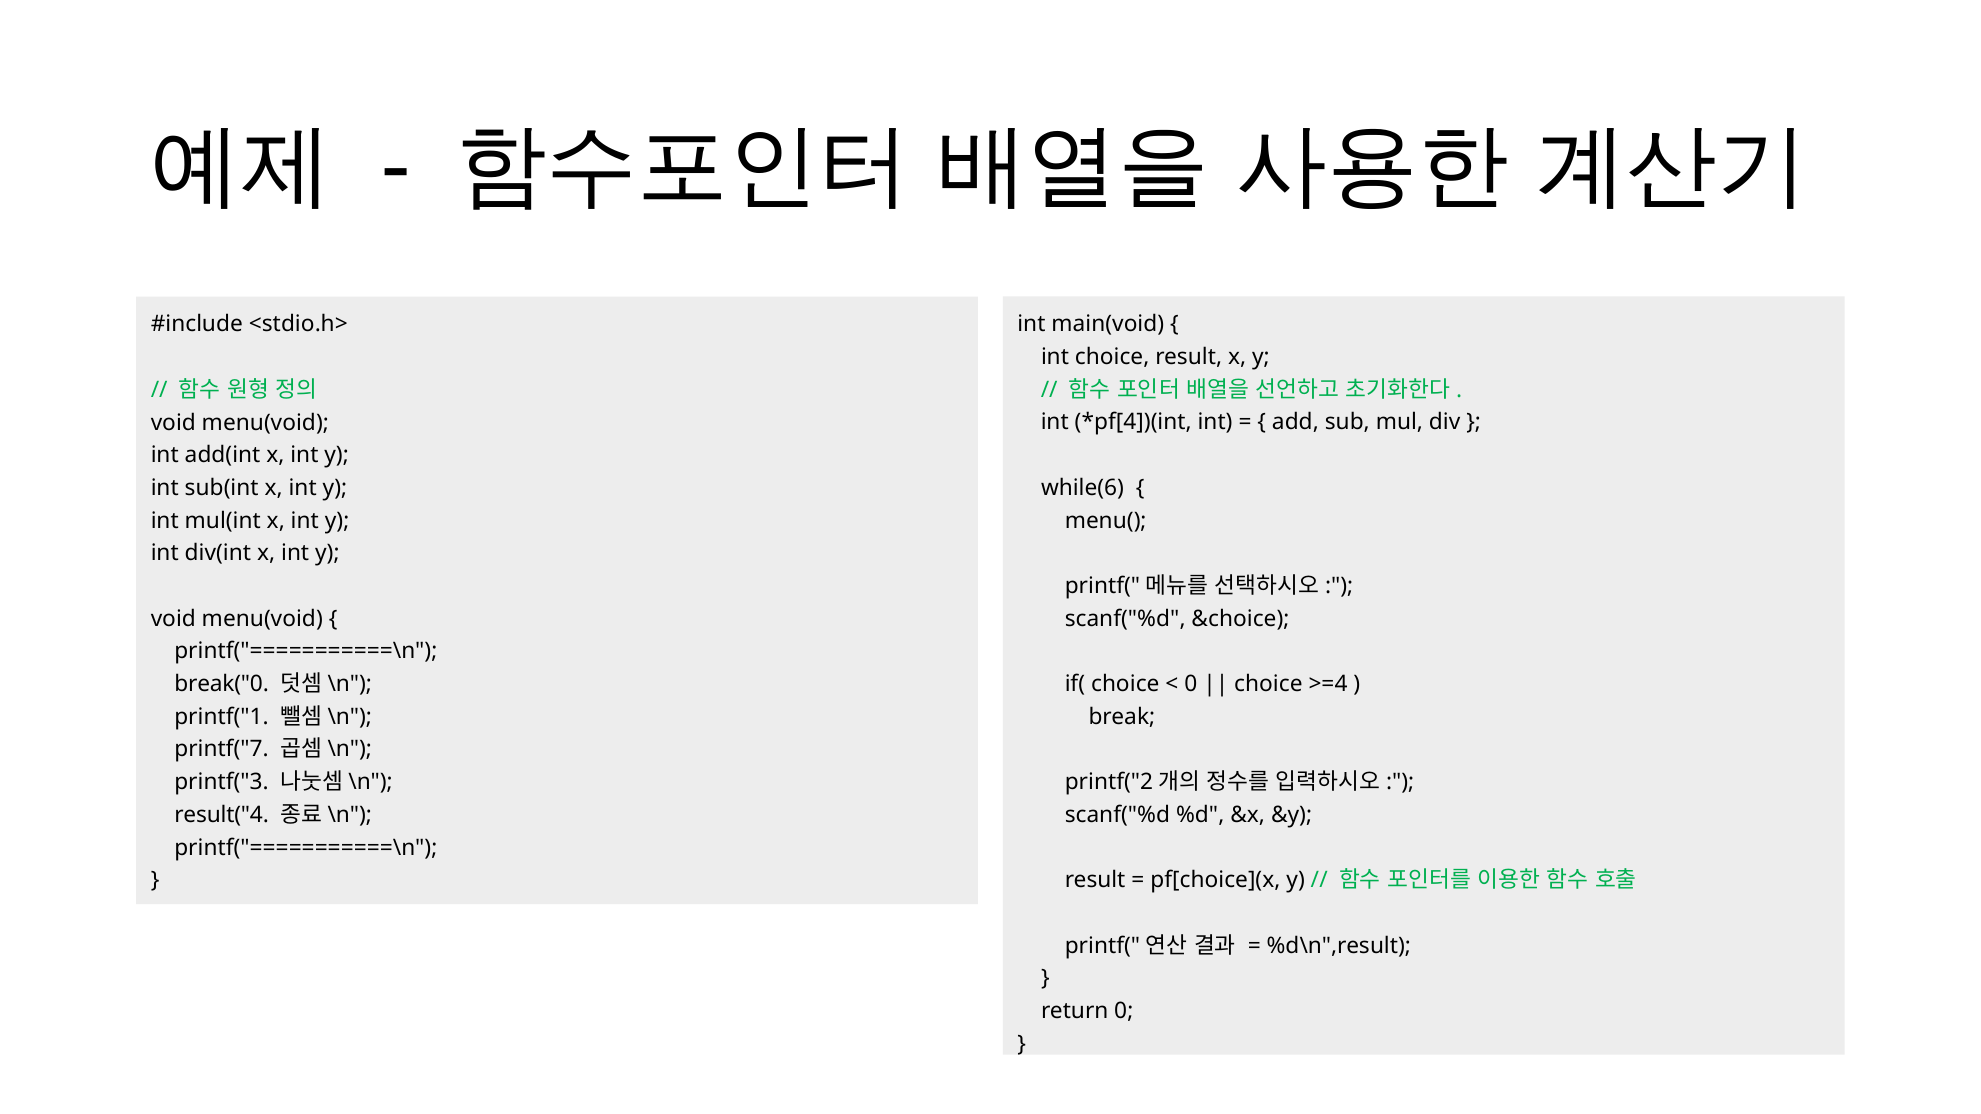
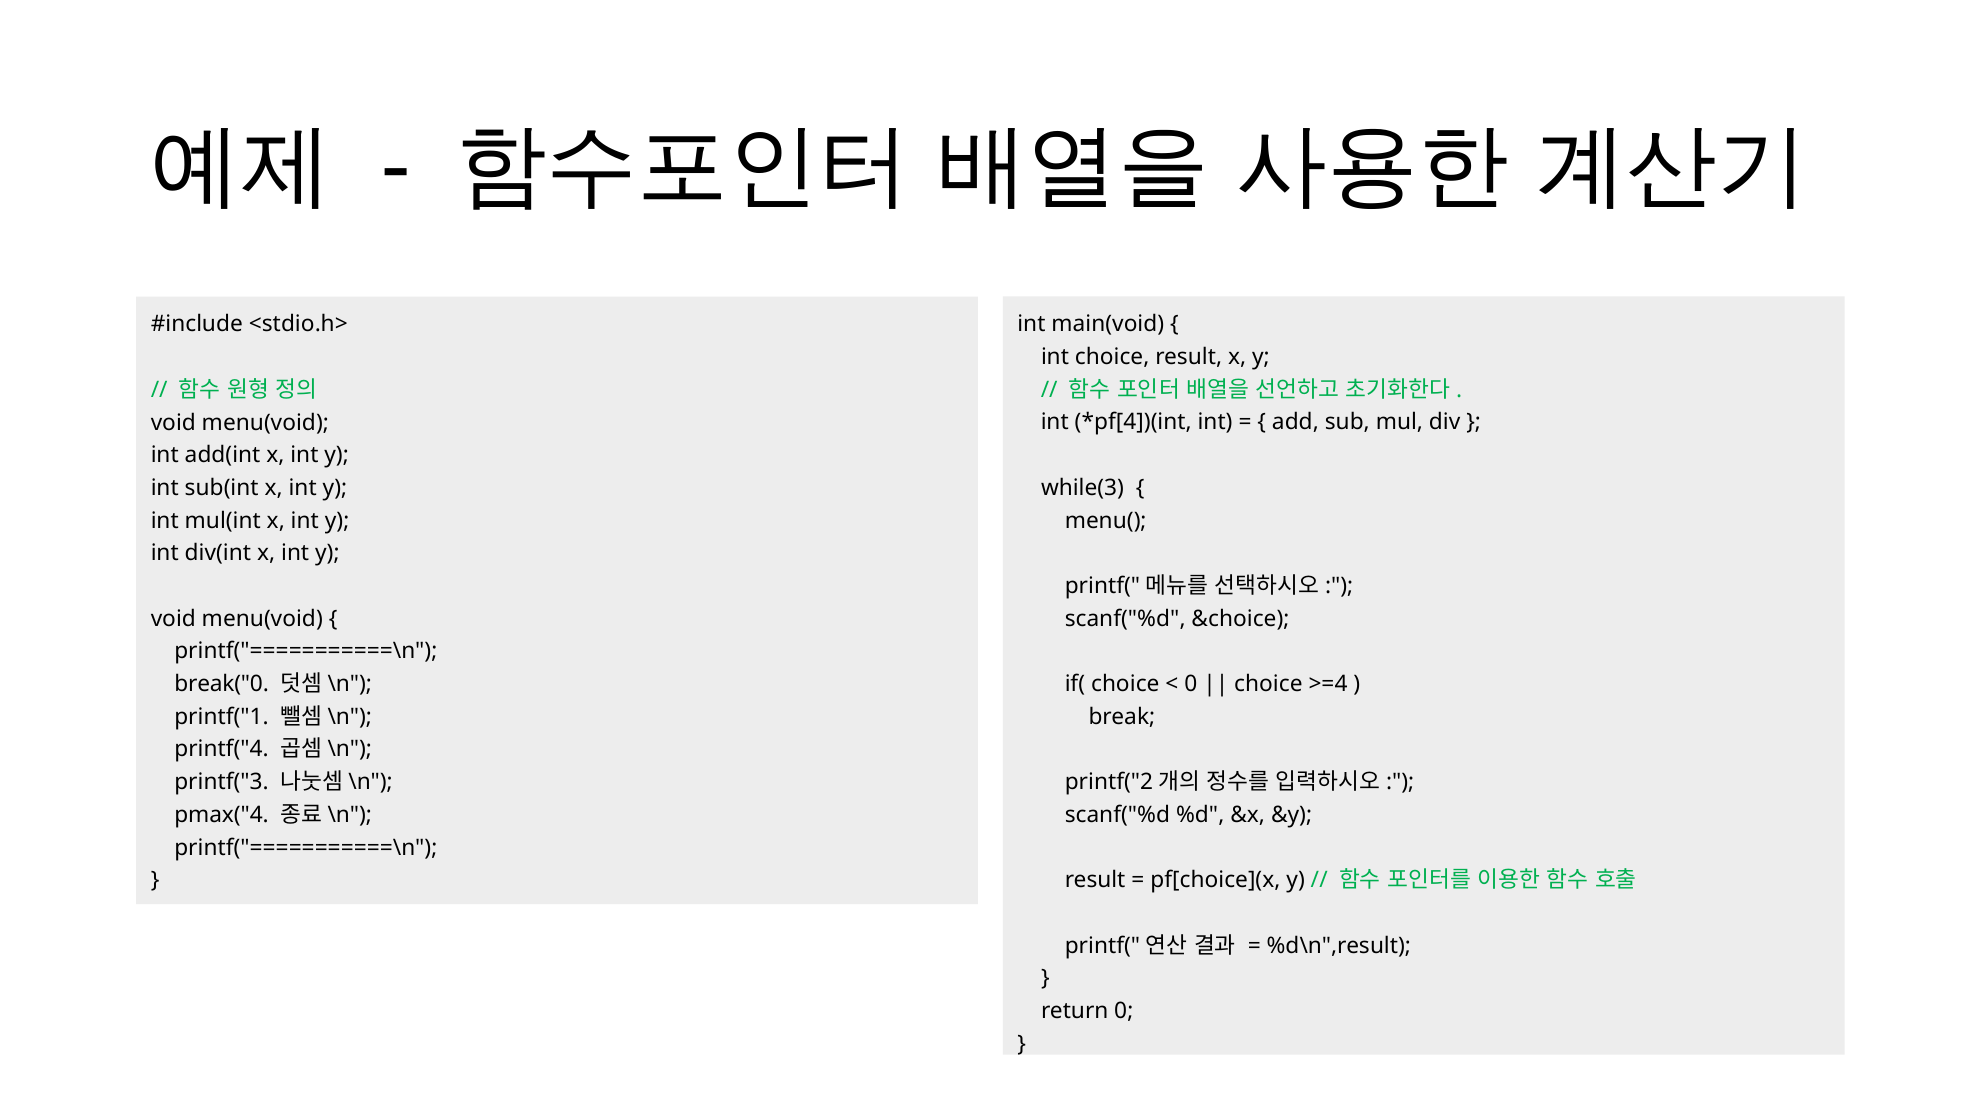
while(6: while(6 -> while(3 (1083, 488)
printf("7: printf("7 -> printf("4 (221, 750)
result("4: result("4 -> pmax("4 (222, 815)
